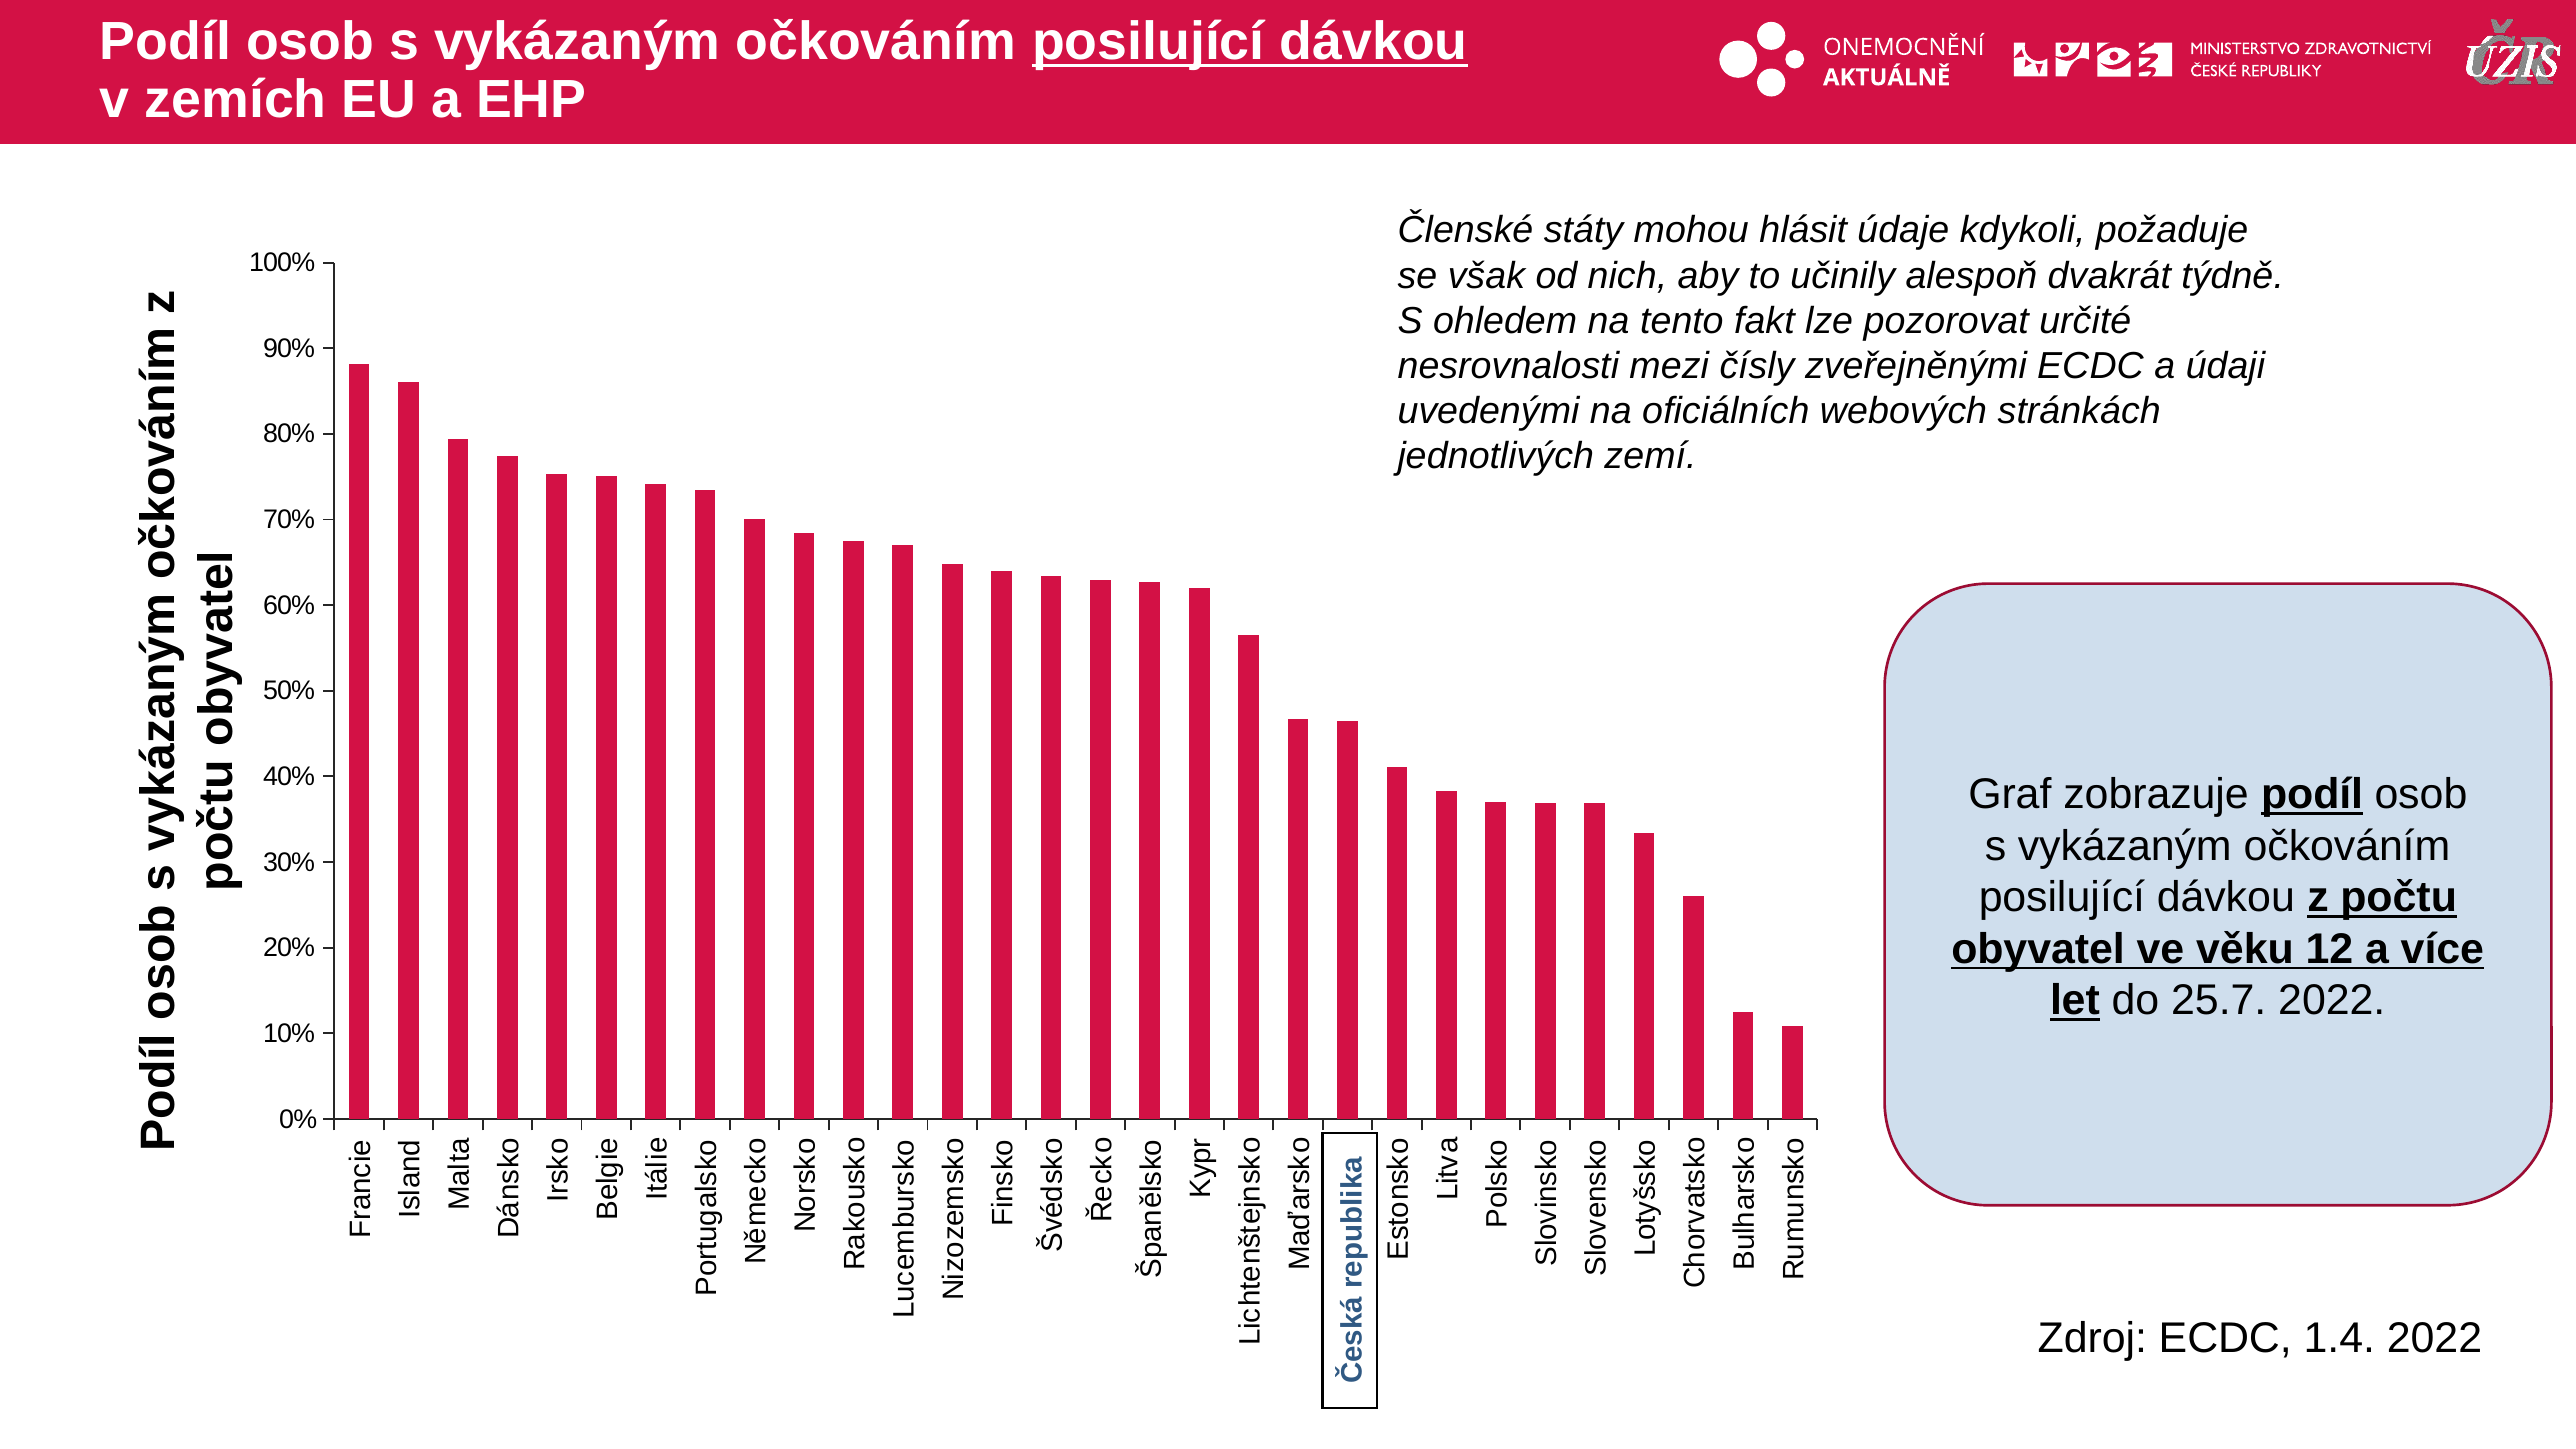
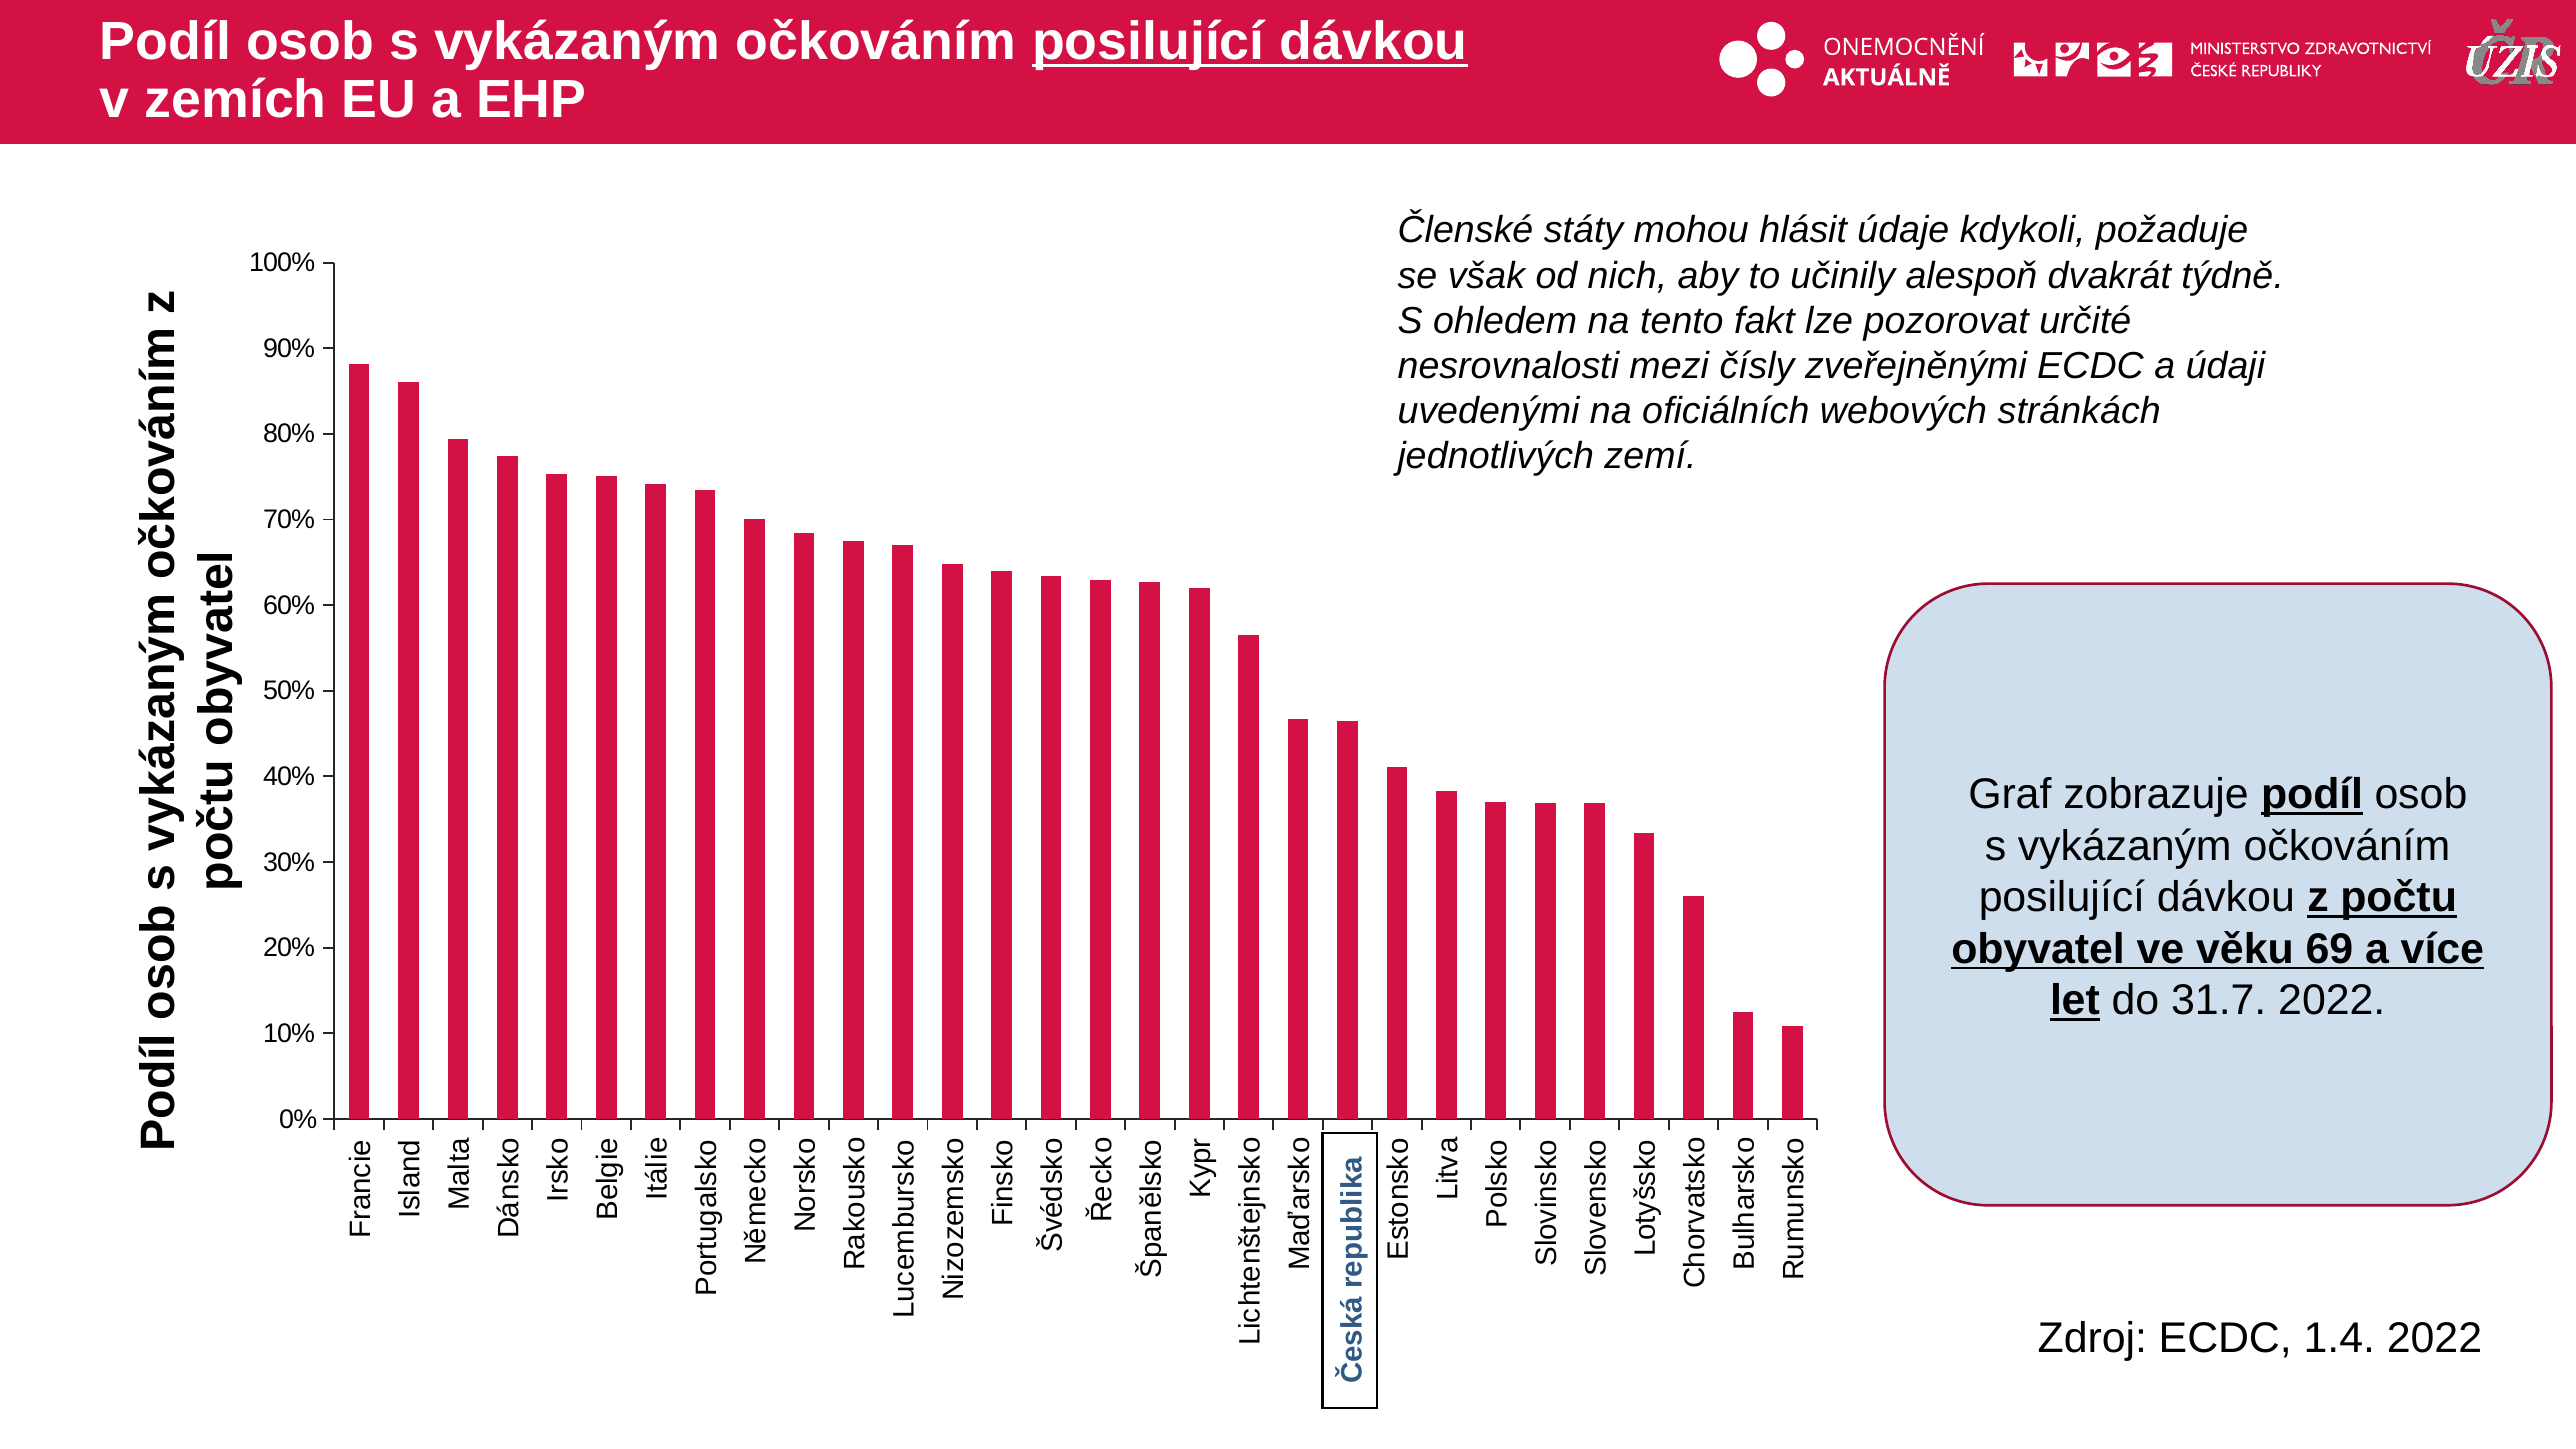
12: 12 -> 69 (2329, 949)
25.7: 25.7 -> 31.7 (2219, 1000)
